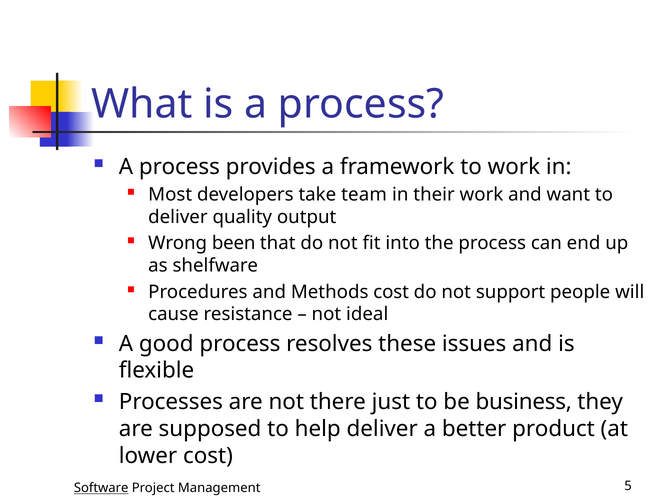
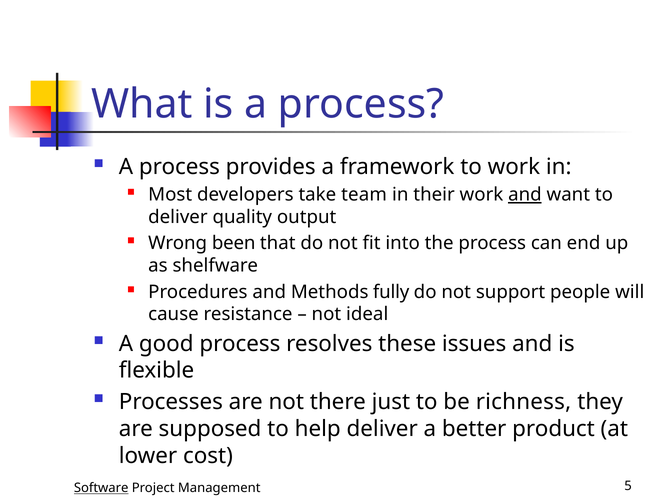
and underline: none -> present (525, 195)
Methods cost: cost -> fully (391, 292)
business: business -> richness (523, 402)
